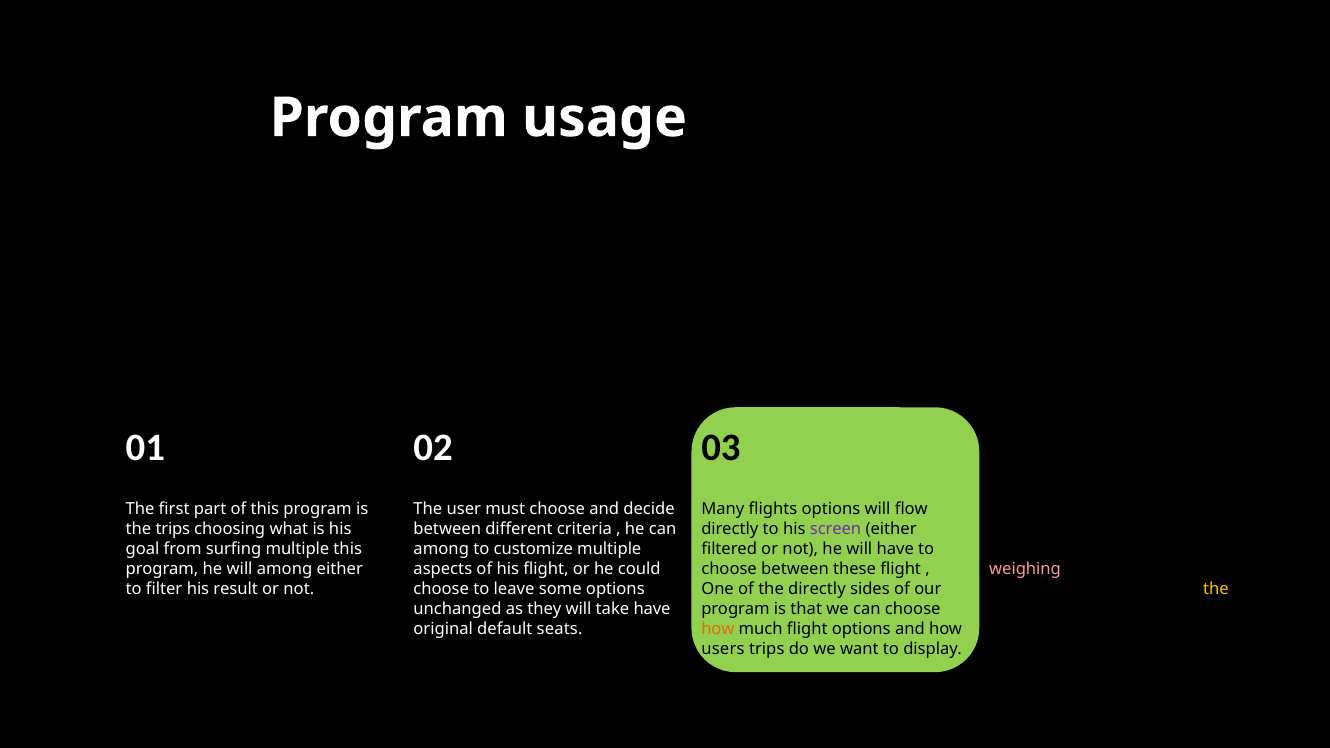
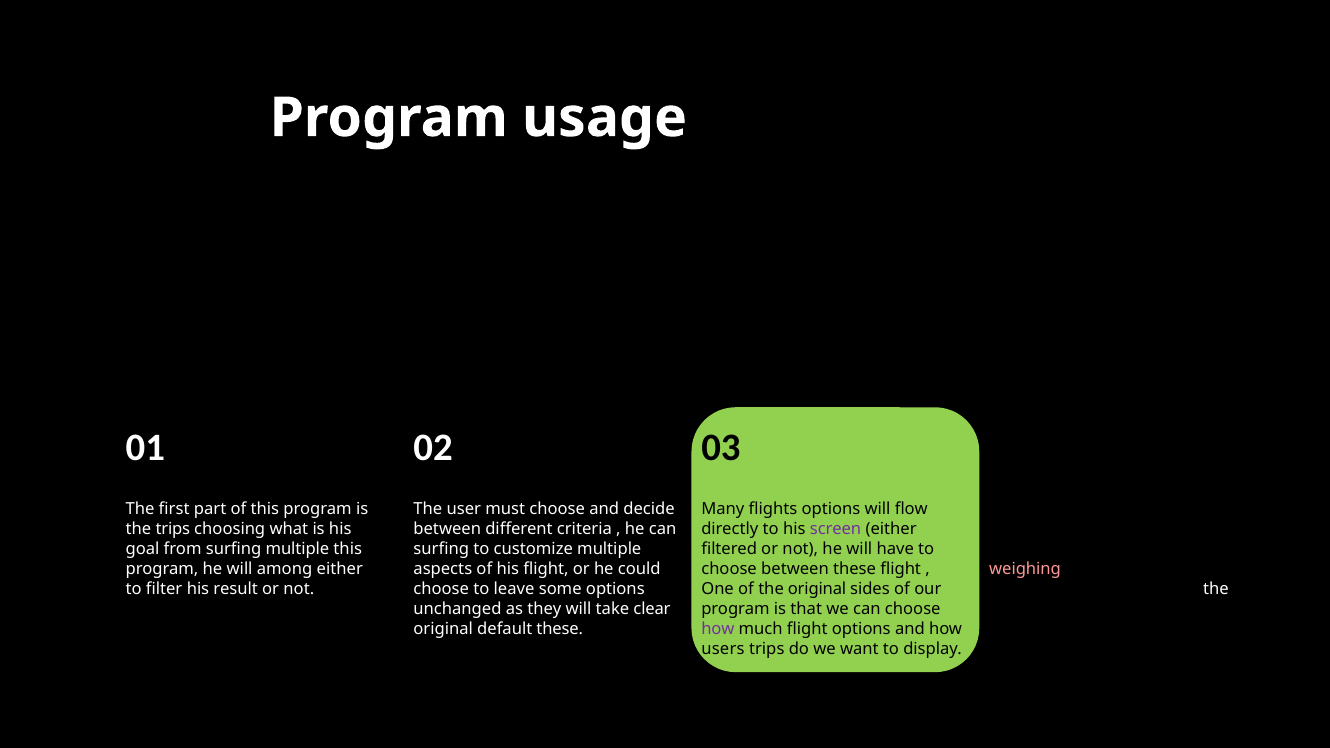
among: among -> surfing (441, 549)
the directly: directly -> original (817, 589)
the colour: yellow -> white (1216, 589)
take have: have -> clear (652, 609)
default seats: seats -> these (560, 629)
how colour: orange -> purple (718, 629)
